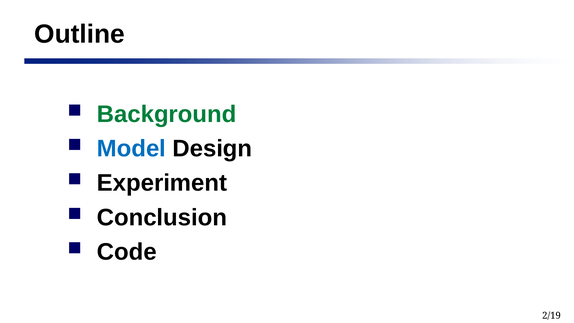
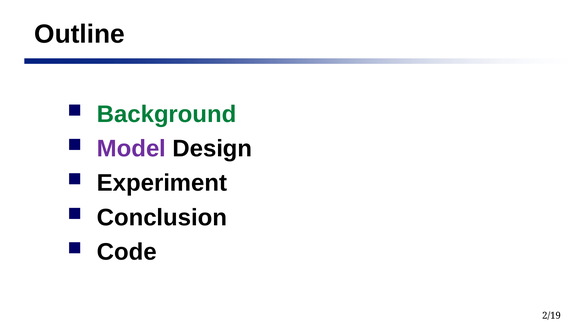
Model colour: blue -> purple (131, 149)
